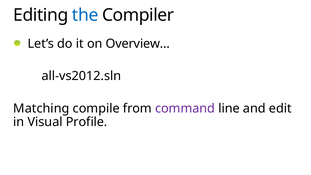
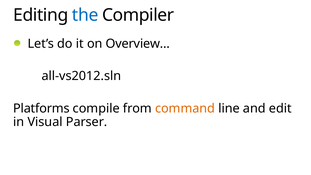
Matching: Matching -> Platforms (41, 108)
command colour: purple -> orange (185, 108)
Profile: Profile -> Parser (87, 122)
